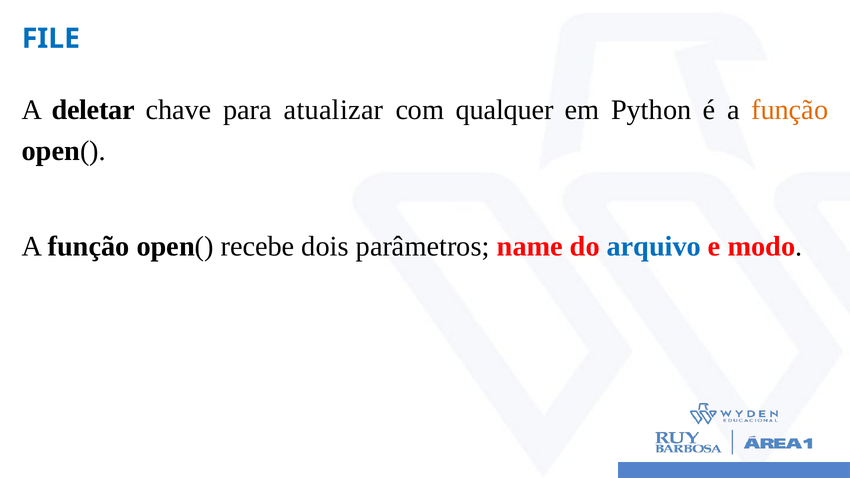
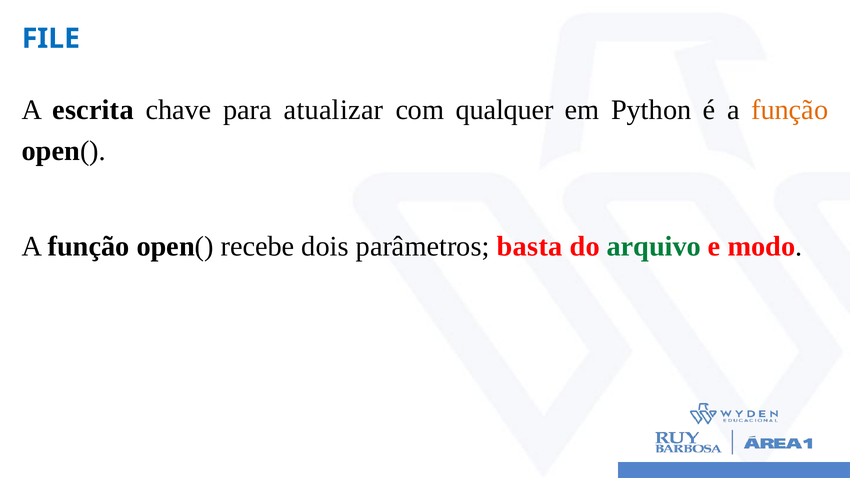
deletar: deletar -> escrita (93, 110)
name: name -> basta (530, 247)
arquivo colour: blue -> green (654, 247)
